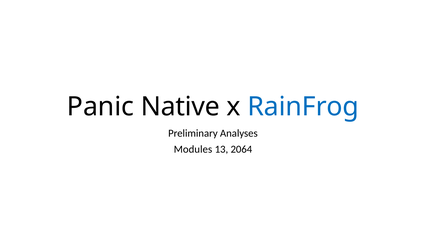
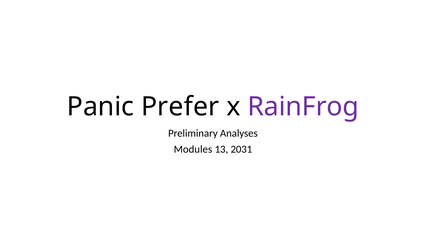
Native: Native -> Prefer (180, 106)
RainFrog colour: blue -> purple (303, 106)
2064: 2064 -> 2031 (241, 149)
